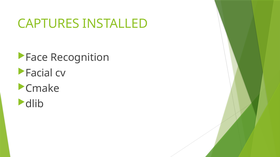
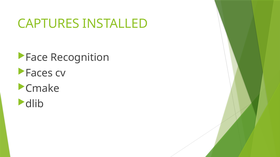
Facial: Facial -> Faces (39, 73)
